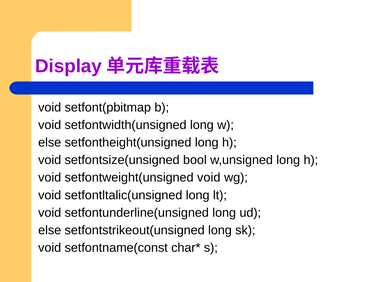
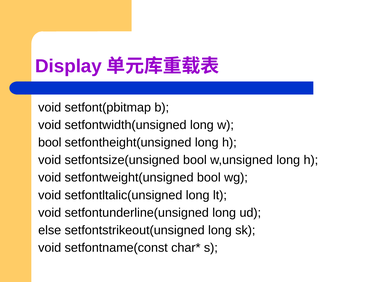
else: else -> bool (50, 143)
setfontweight(unsigned void: void -> bool (209, 178)
